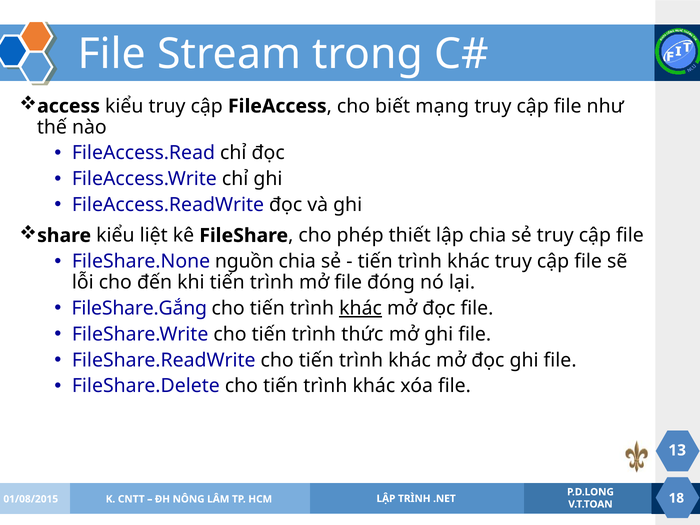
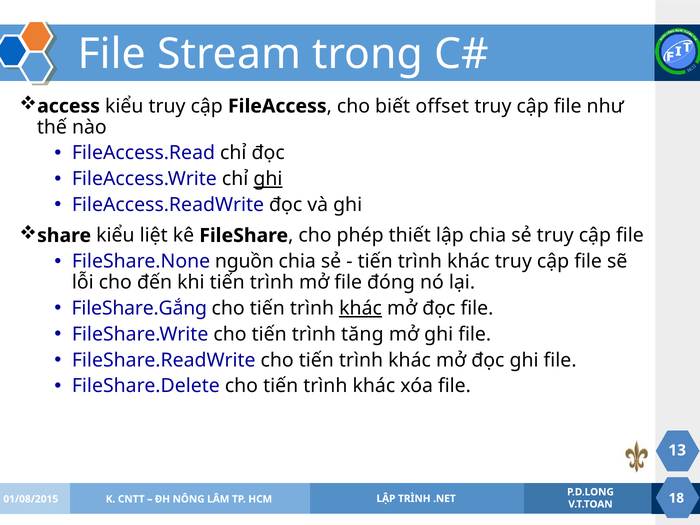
mạng: mạng -> offset (442, 106)
ghi underline: none -> present (268, 179)
thức: thức -> tăng (362, 334)
